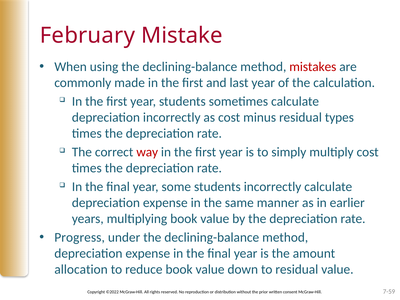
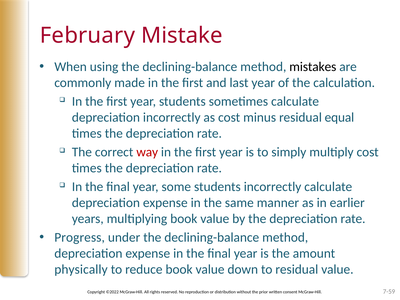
mistakes colour: red -> black (313, 67)
types: types -> equal (339, 118)
allocation: allocation -> physically (81, 270)
